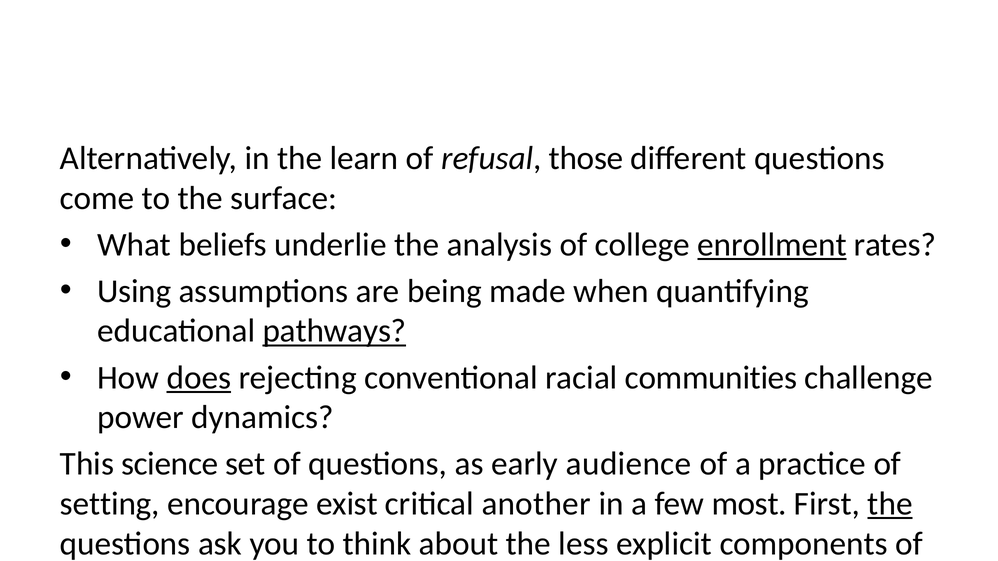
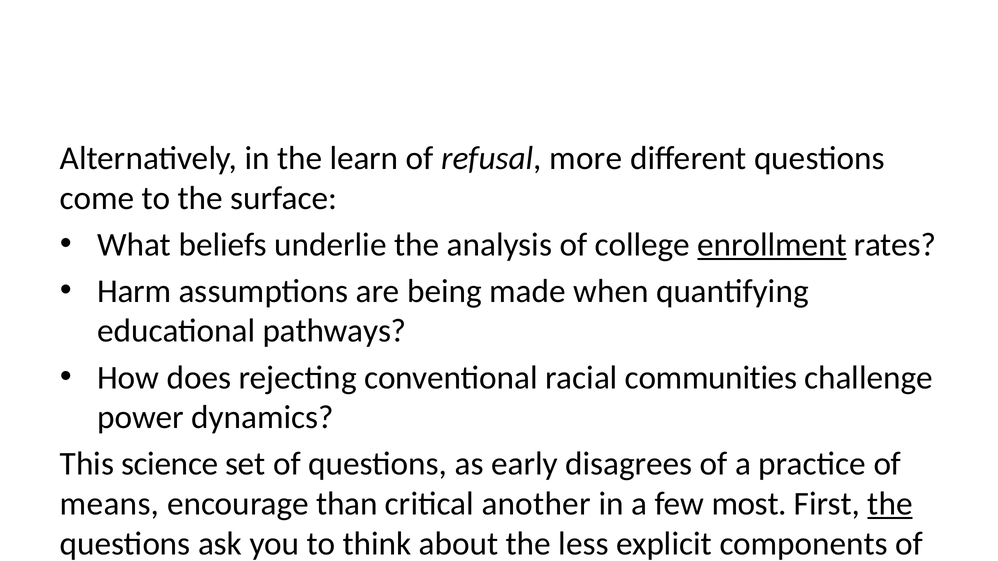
those: those -> more (586, 158)
Using: Using -> Harm (134, 291)
pathways underline: present -> none (335, 331)
does underline: present -> none (199, 378)
audience: audience -> disagrees (629, 464)
setting: setting -> means (110, 504)
exist: exist -> than (347, 504)
